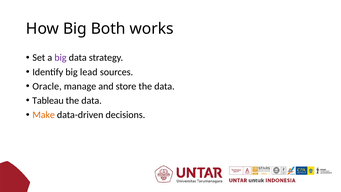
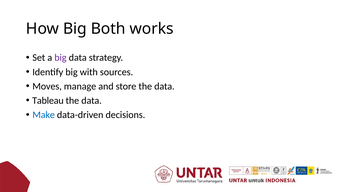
lead: lead -> with (89, 72)
Oracle: Oracle -> Moves (47, 86)
Make colour: orange -> blue (44, 115)
